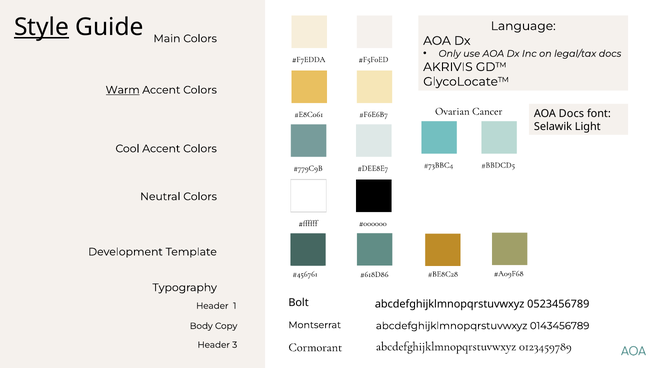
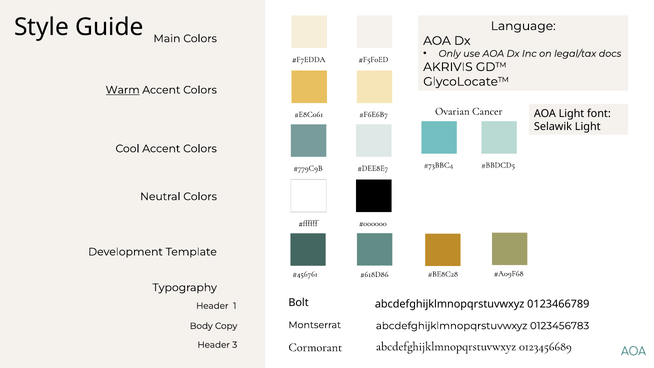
Style underline: present -> none (42, 27)
AOA Docs: Docs -> Light (571, 113)
0523456789: 0523456789 -> 0123466789 (558, 304)
0143456789: 0143456789 -> 0123456783 (560, 326)
0123459789: 0123459789 -> 0123456689 (545, 346)
